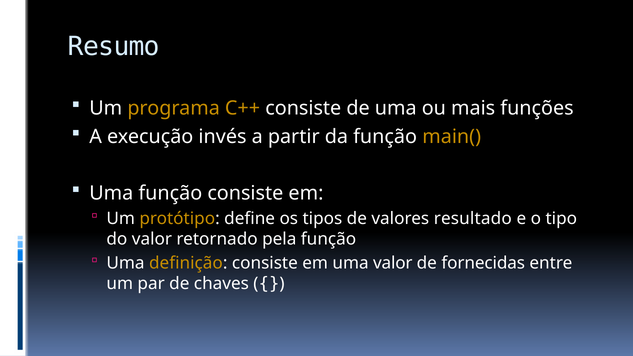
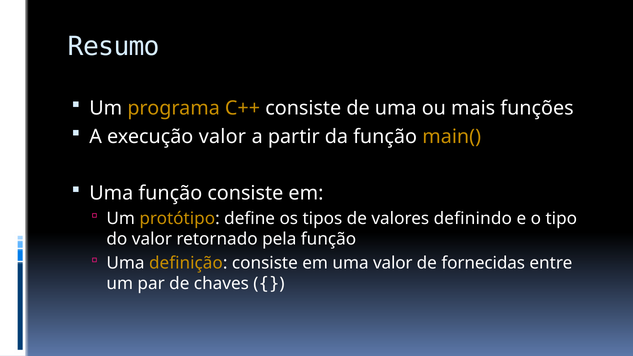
execução invés: invés -> valor (222, 137)
resultado: resultado -> definindo (473, 219)
